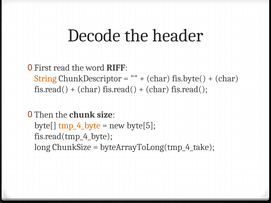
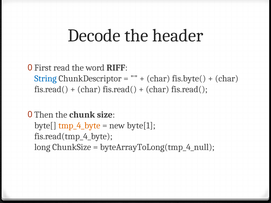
String colour: orange -> blue (45, 79)
byte[5: byte[5 -> byte[1 (141, 126)
byteArrayToLong(tmp_4_take: byteArrayToLong(tmp_4_take -> byteArrayToLong(tmp_4_null (157, 147)
